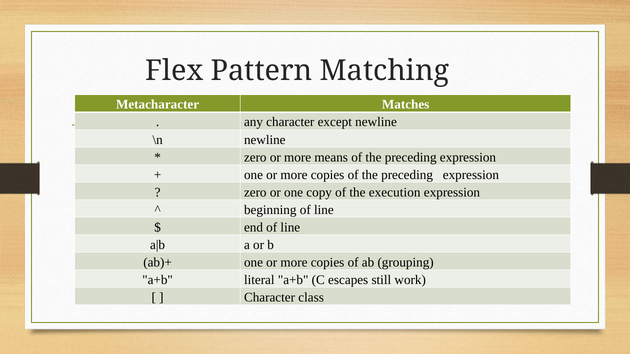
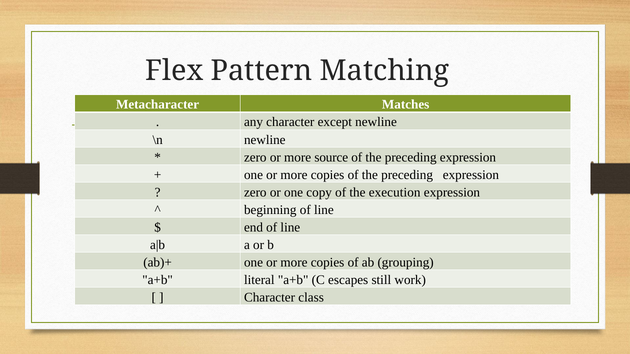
means: means -> source (331, 157)
